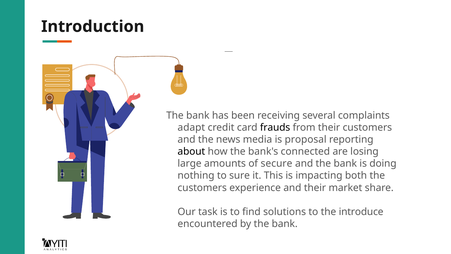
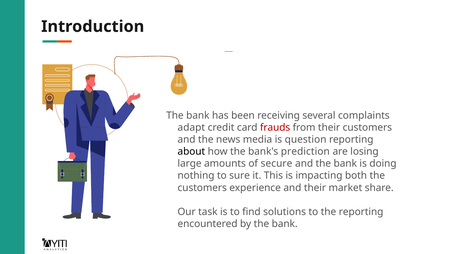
frauds colour: black -> red (275, 127)
proposal: proposal -> question (306, 139)
connected: connected -> prediction (305, 151)
the introduce: introduce -> reporting (361, 212)
